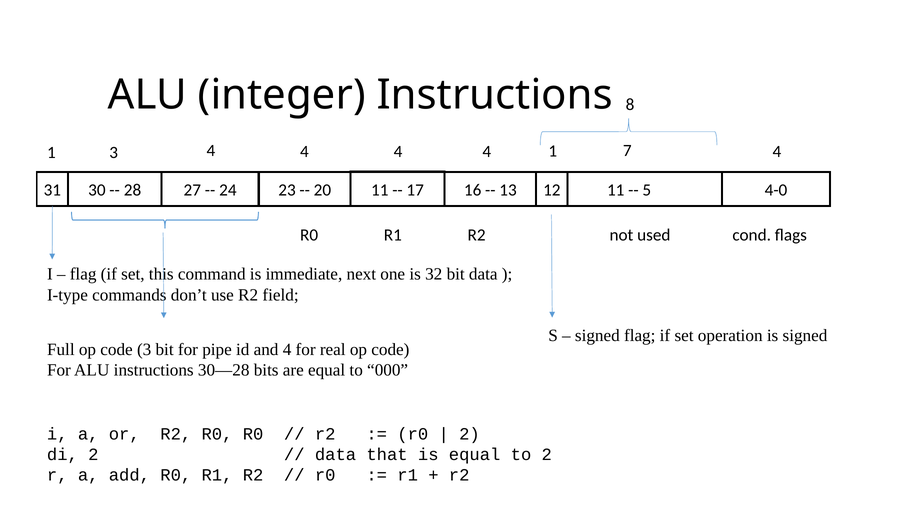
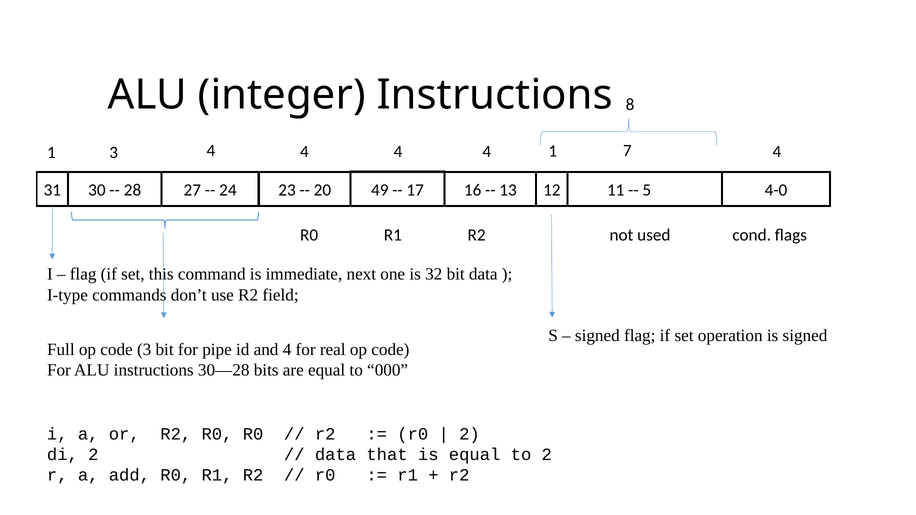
20 11: 11 -> 49 (380, 190)
